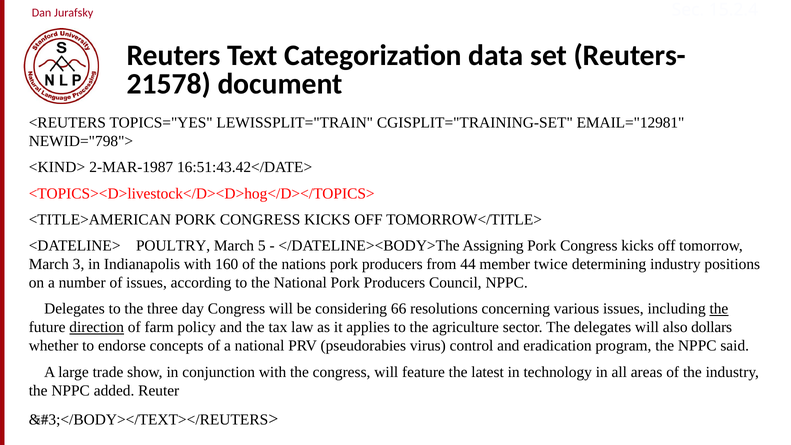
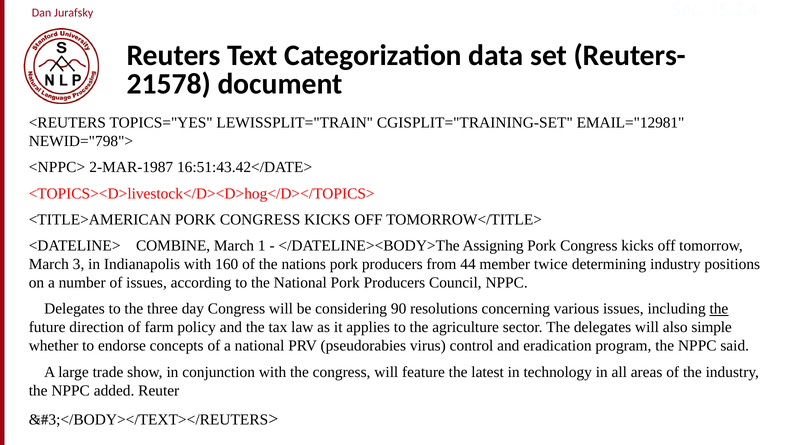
<KIND>: <KIND> -> <NPPC> (57, 167)
POULTRY: POULTRY -> COMBINE (173, 246)
5: 5 -> 1 (262, 246)
66: 66 -> 90 (399, 309)
direction underline: present -> none (97, 327)
dollars: dollars -> simple (712, 327)
